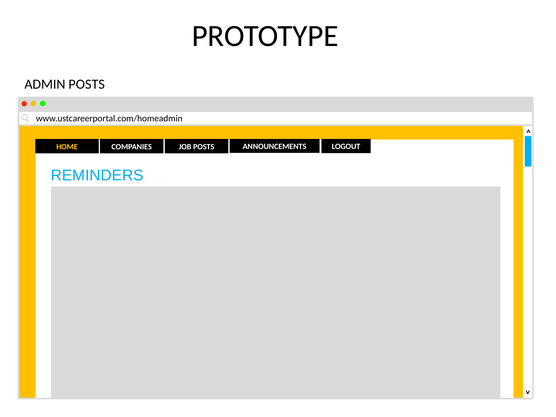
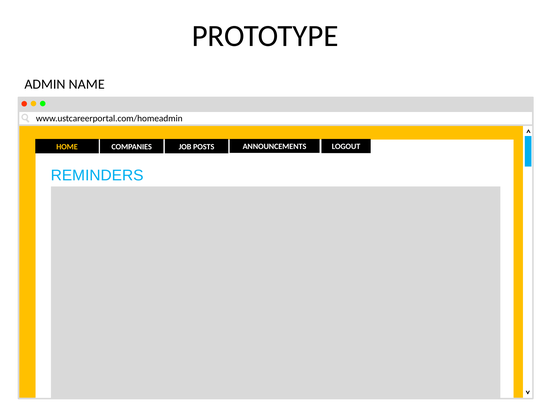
ADMIN POSTS: POSTS -> NAME (87, 84)
